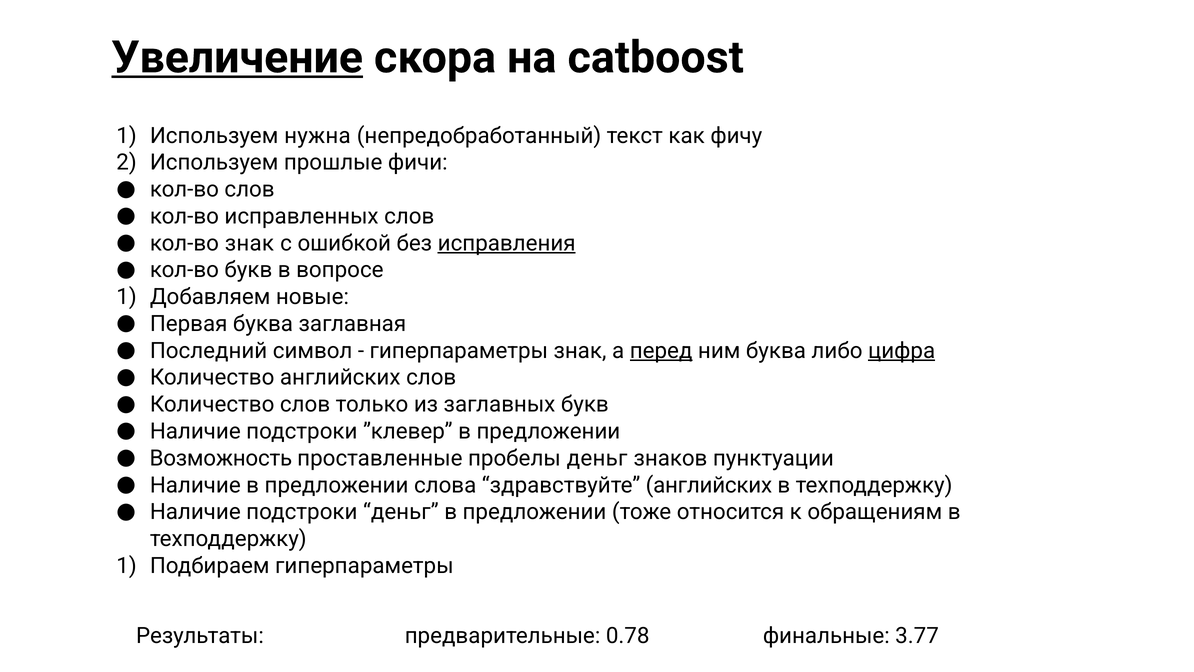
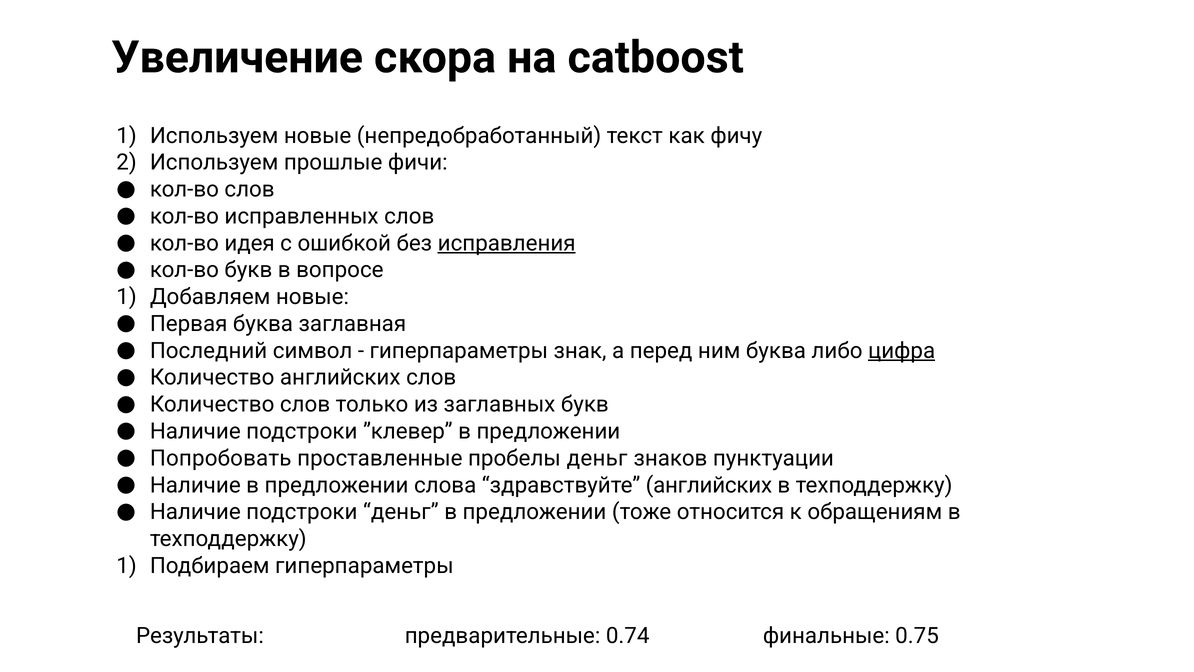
Увеличение underline: present -> none (237, 58)
Используем нужна: нужна -> новые (318, 136)
кол-во знак: знак -> идея (250, 243)
перед underline: present -> none (661, 351)
Возможность: Возможность -> Попробовать (221, 458)
0.78: 0.78 -> 0.74 (628, 636)
3.77: 3.77 -> 0.75 (917, 636)
